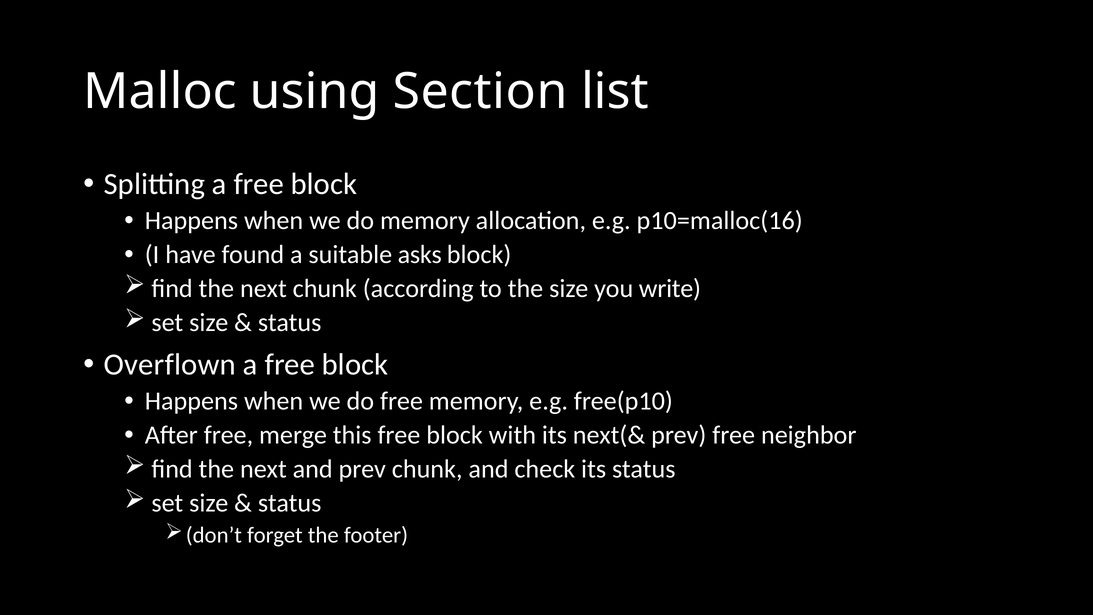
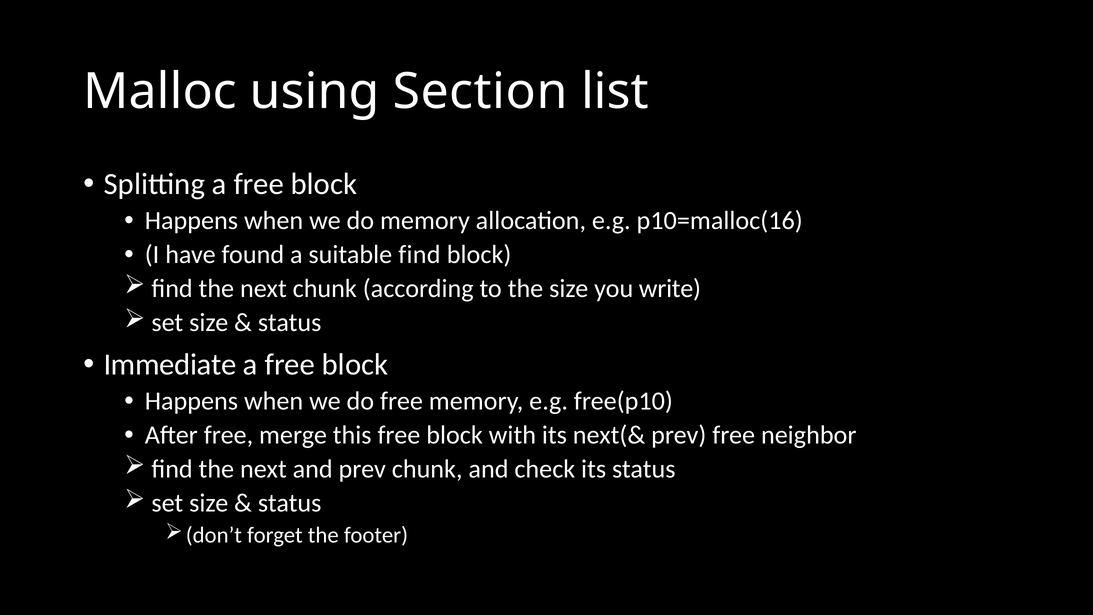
suitable asks: asks -> find (419, 255)
Overflown: Overflown -> Immediate (170, 365)
